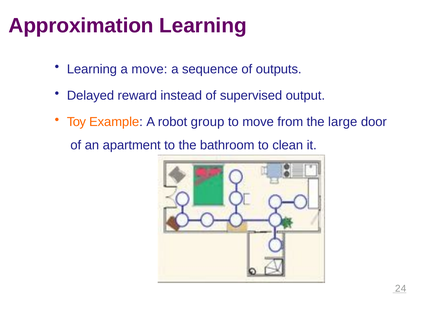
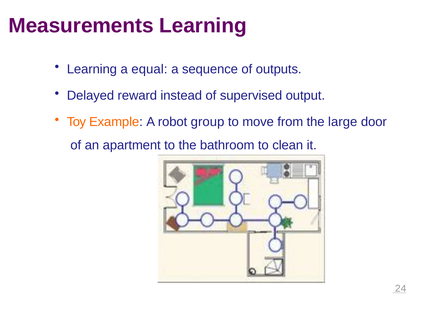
Approximation: Approximation -> Measurements (81, 26)
a move: move -> equal (149, 69)
